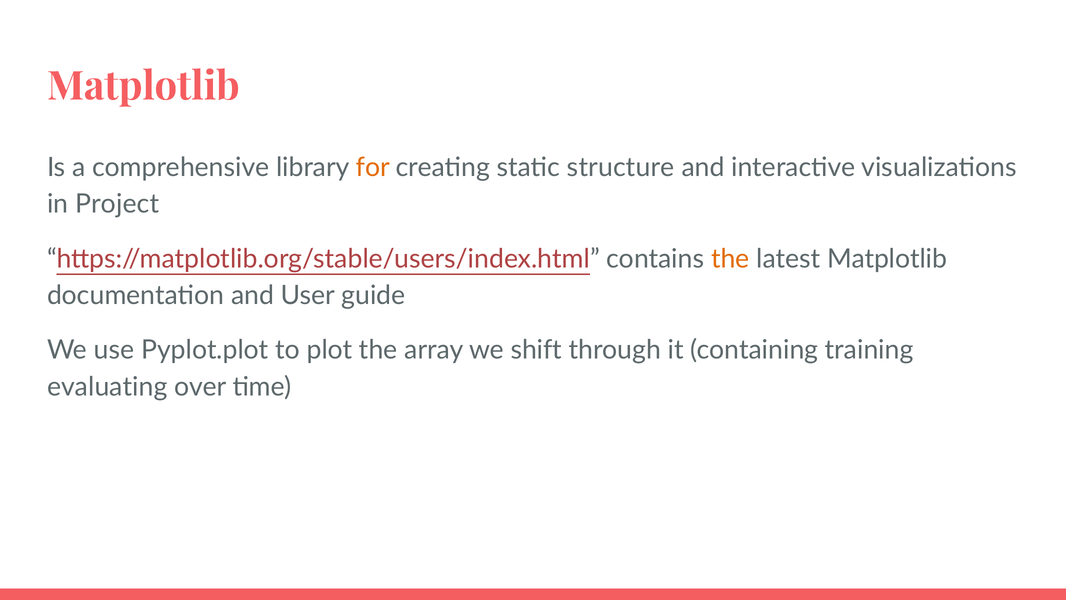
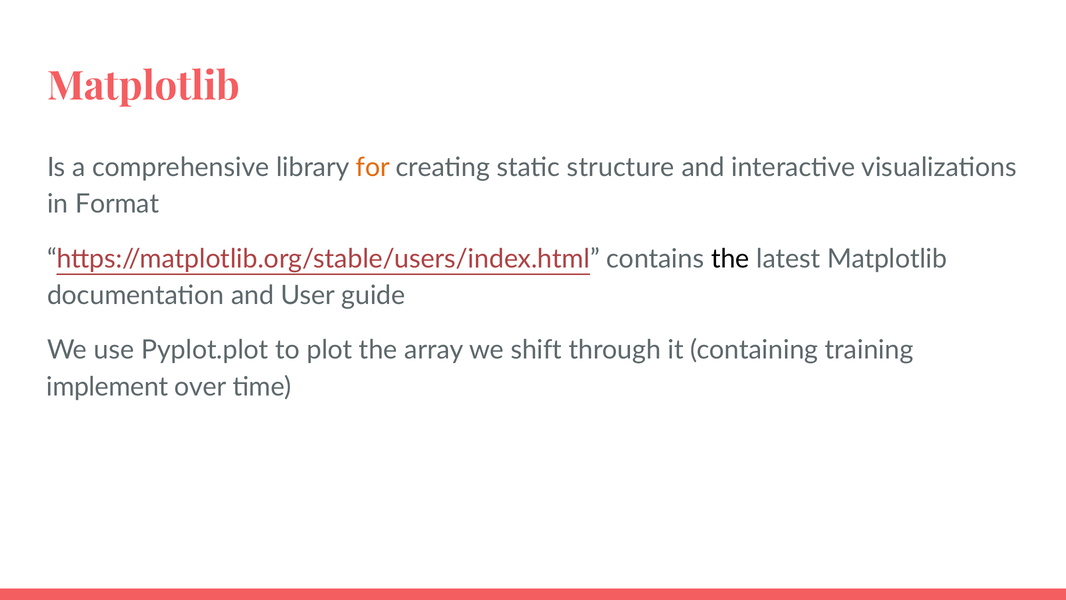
Project: Project -> Format (117, 204)
the colour: orange -> black (730, 259)
evaluating: evaluating -> implement (107, 387)
